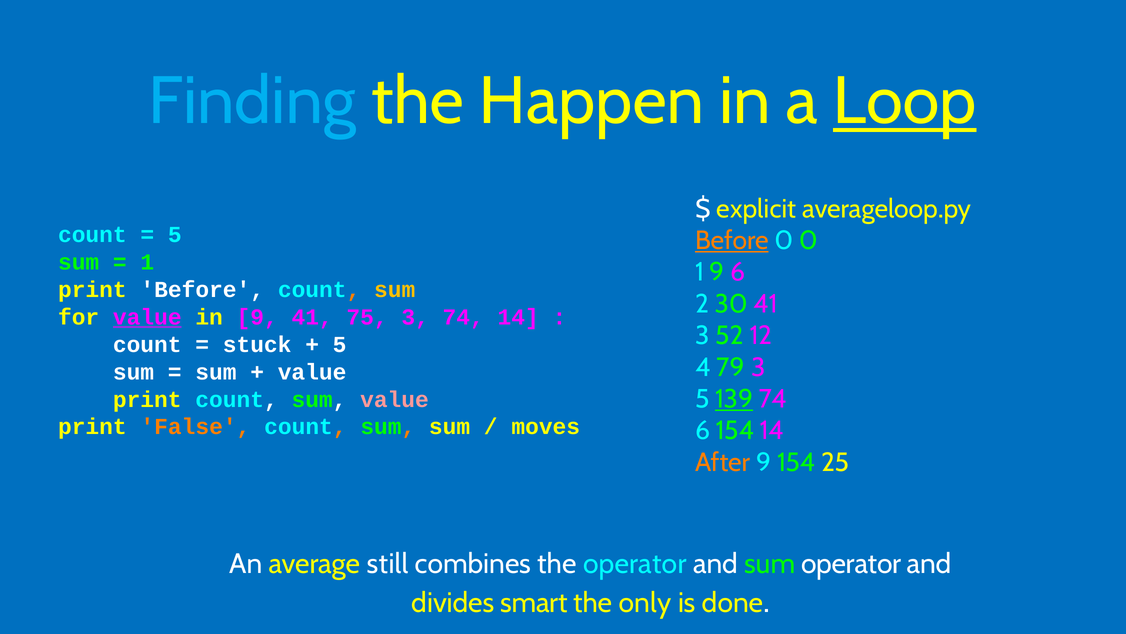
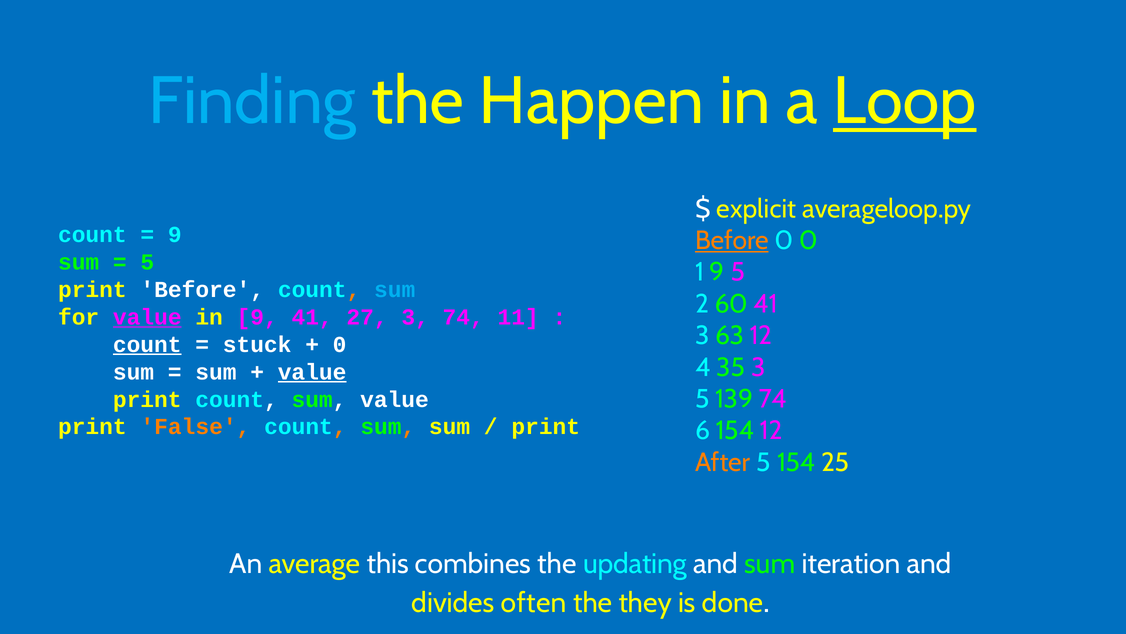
5: 5 -> 9 (175, 235)
1: 1 -> 5 (147, 262)
9 6: 6 -> 5 (738, 272)
sum colour: yellow -> light blue (395, 289)
30: 30 -> 60 (731, 304)
75: 75 -> 27 (367, 317)
74 14: 14 -> 11 (518, 317)
52: 52 -> 63 (730, 335)
count underline: none -> present (147, 344)
5: 5 -> 0 (340, 344)
79: 79 -> 35 (731, 367)
value underline: none -> present (312, 372)
139 underline: present -> none (734, 399)
value colour: pink -> white (394, 399)
moves: moves -> print (546, 427)
154 14: 14 -> 12 (771, 430)
After 9: 9 -> 5 (764, 462)
still: still -> this (388, 563)
the operator: operator -> updating (635, 563)
sum operator: operator -> iteration (851, 563)
smart: smart -> often (534, 602)
only: only -> they (645, 602)
